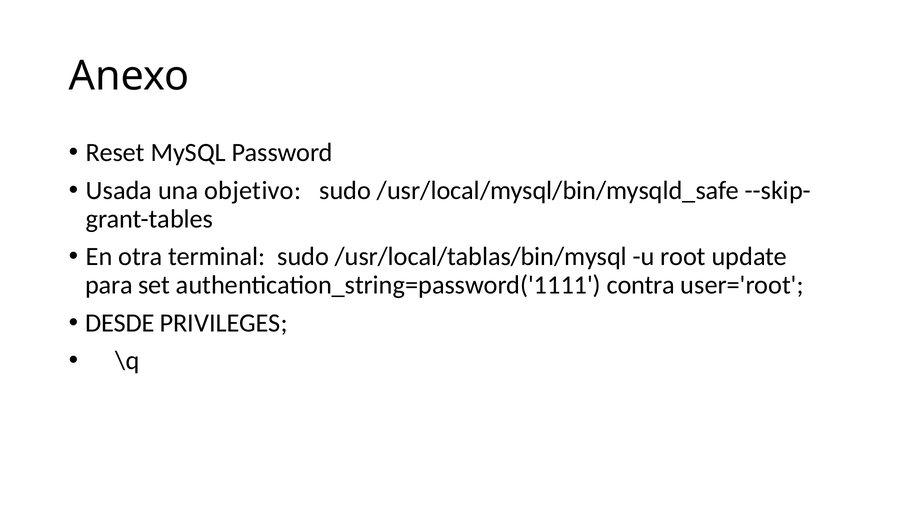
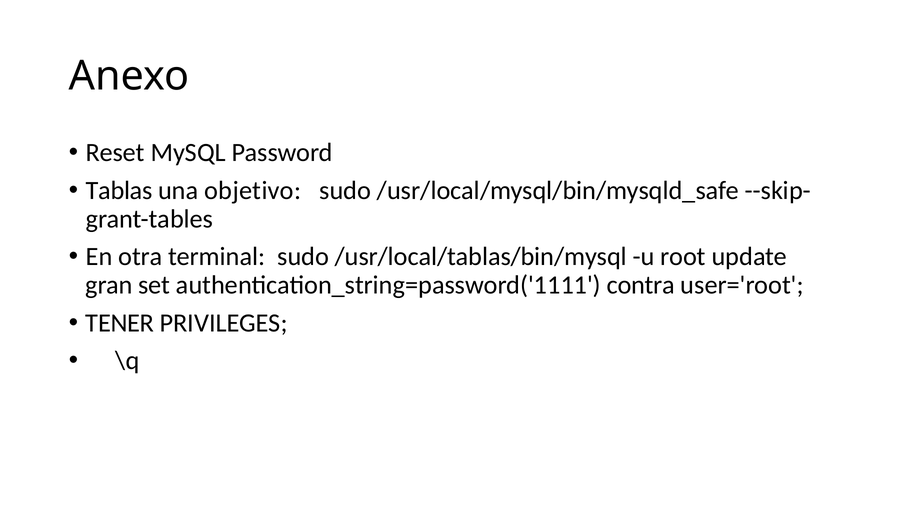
Usada: Usada -> Tablas (119, 190)
para: para -> gran (109, 285)
DESDE: DESDE -> TENER (120, 323)
